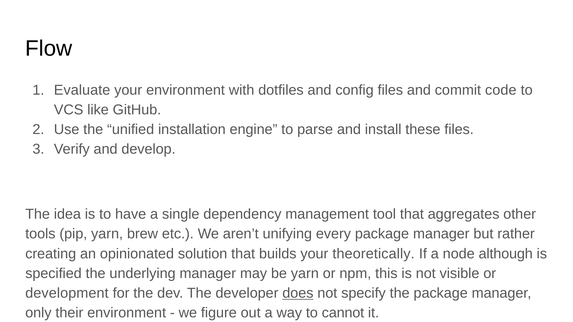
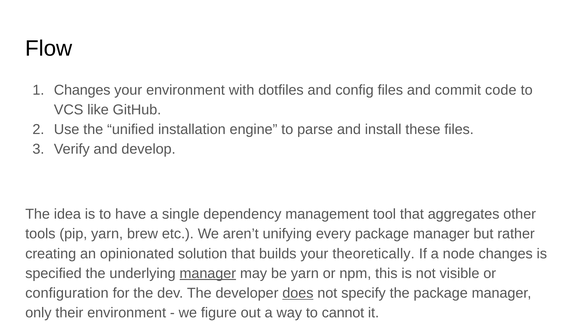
Evaluate: Evaluate -> Changes (82, 90)
node although: although -> changes (506, 254)
manager underline: none -> present (208, 274)
development: development -> configuration (67, 293)
